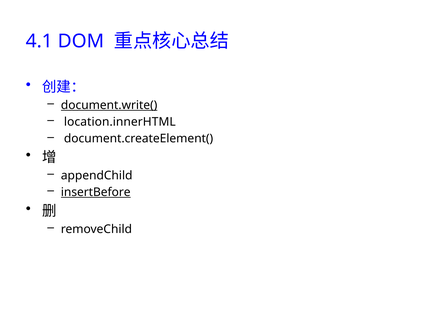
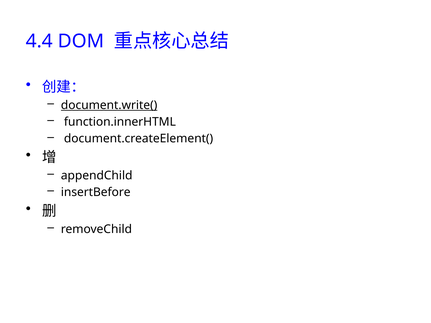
4.1: 4.1 -> 4.4 (39, 41)
location.innerHTML: location.innerHTML -> function.innerHTML (120, 122)
insertBefore underline: present -> none (96, 192)
